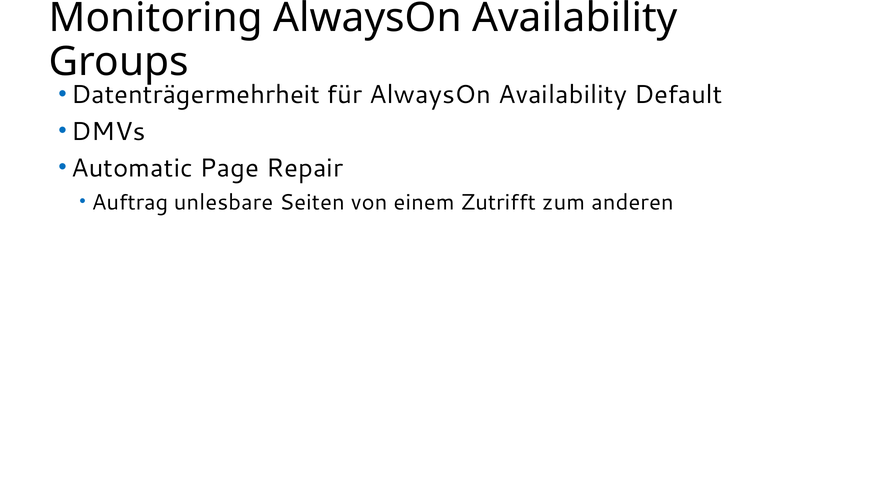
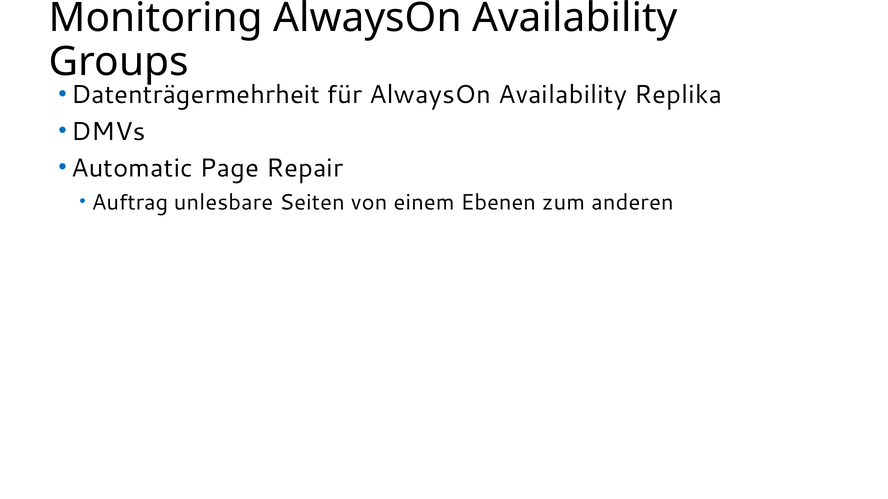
Default: Default -> Replika (678, 95)
Zutrifft: Zutrifft -> Ebenen (498, 202)
